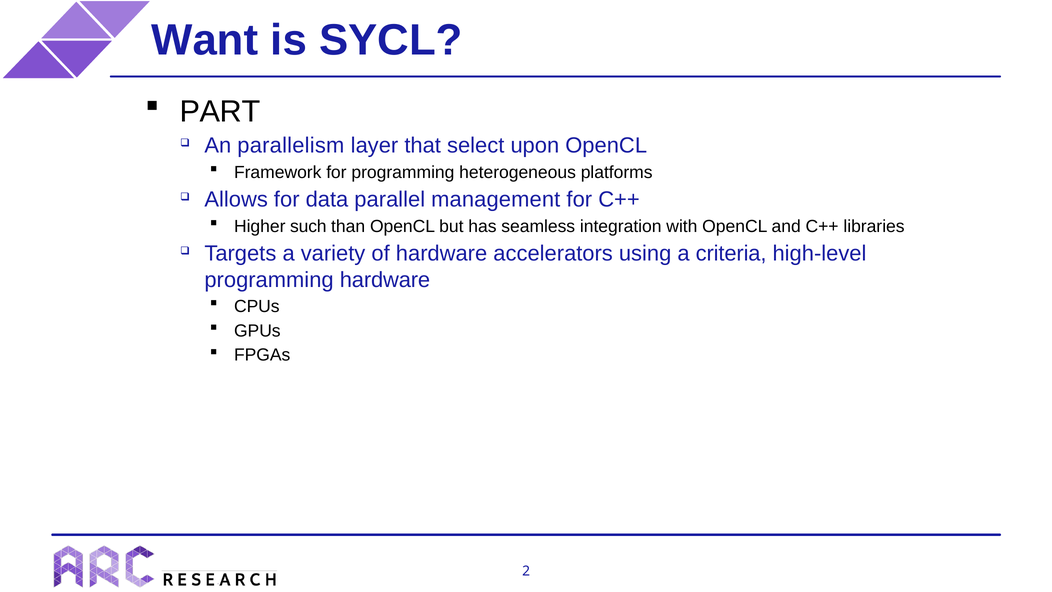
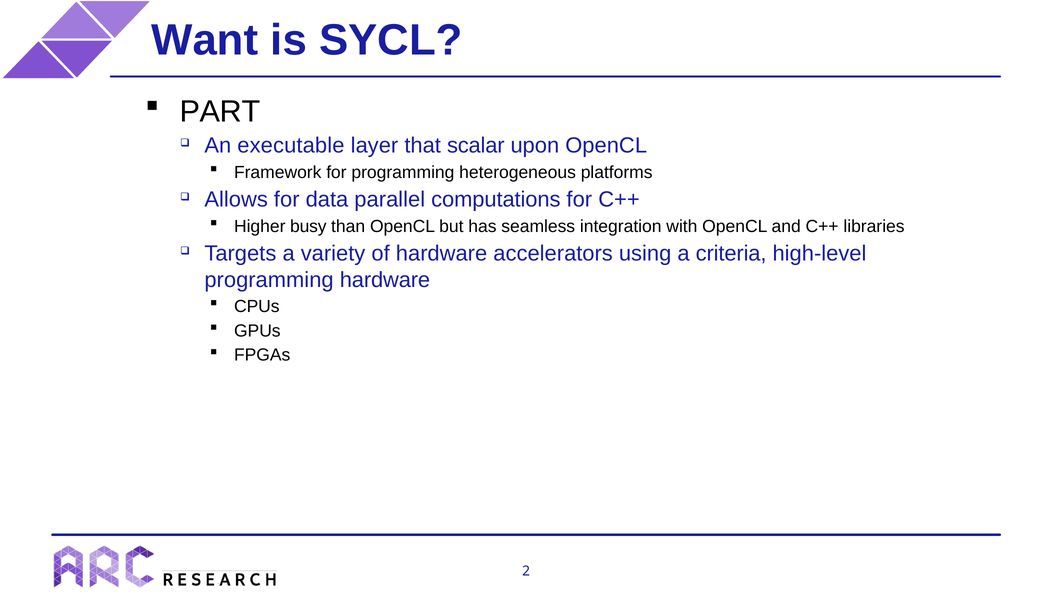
parallelism: parallelism -> executable (291, 146)
select: select -> scalar (476, 146)
management: management -> computations (496, 200)
such: such -> busy (308, 226)
